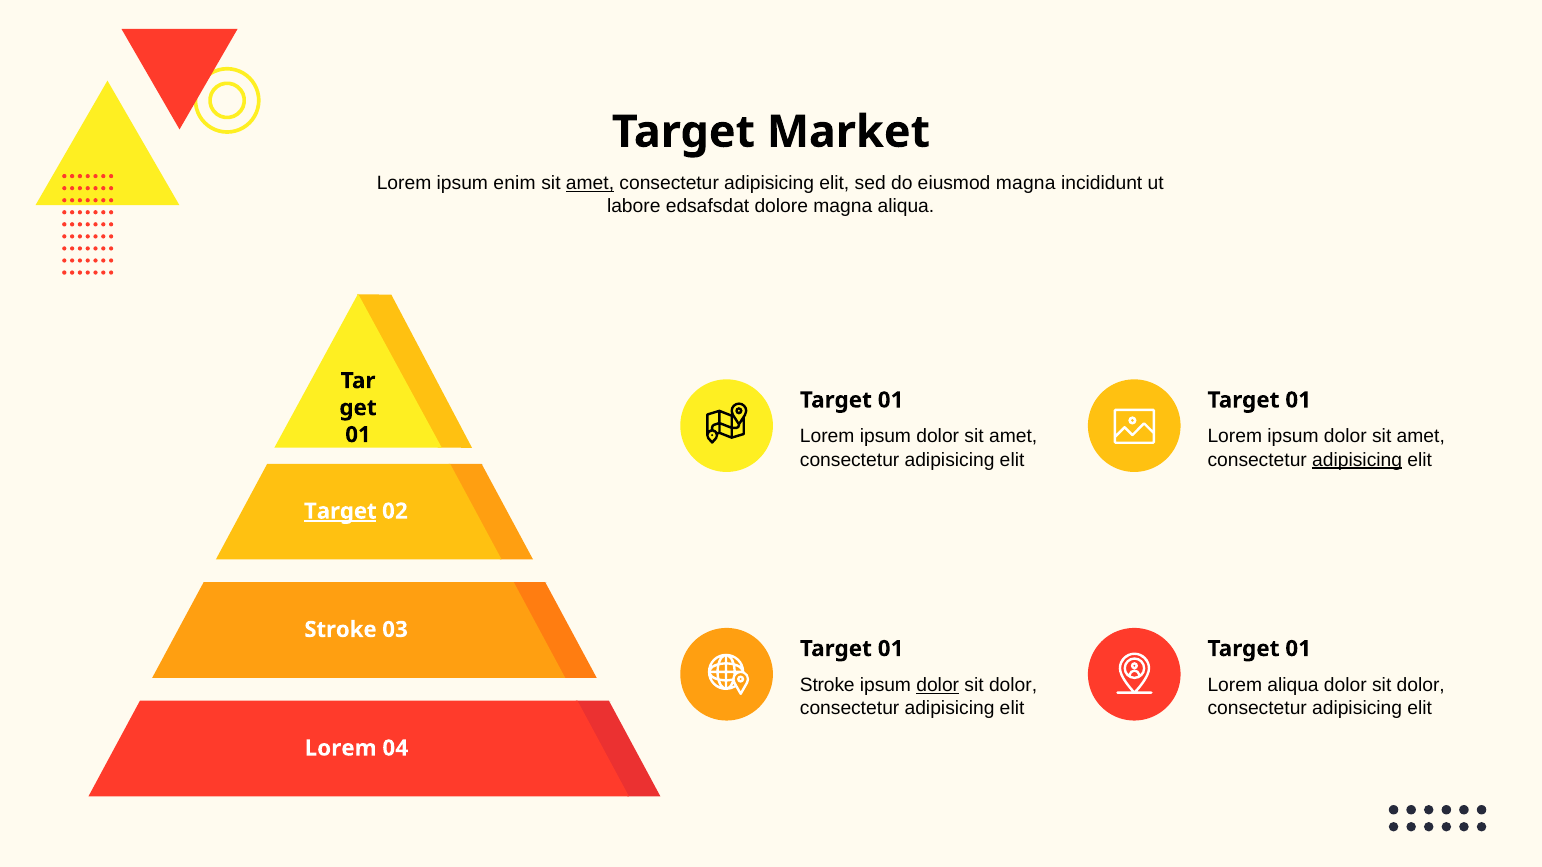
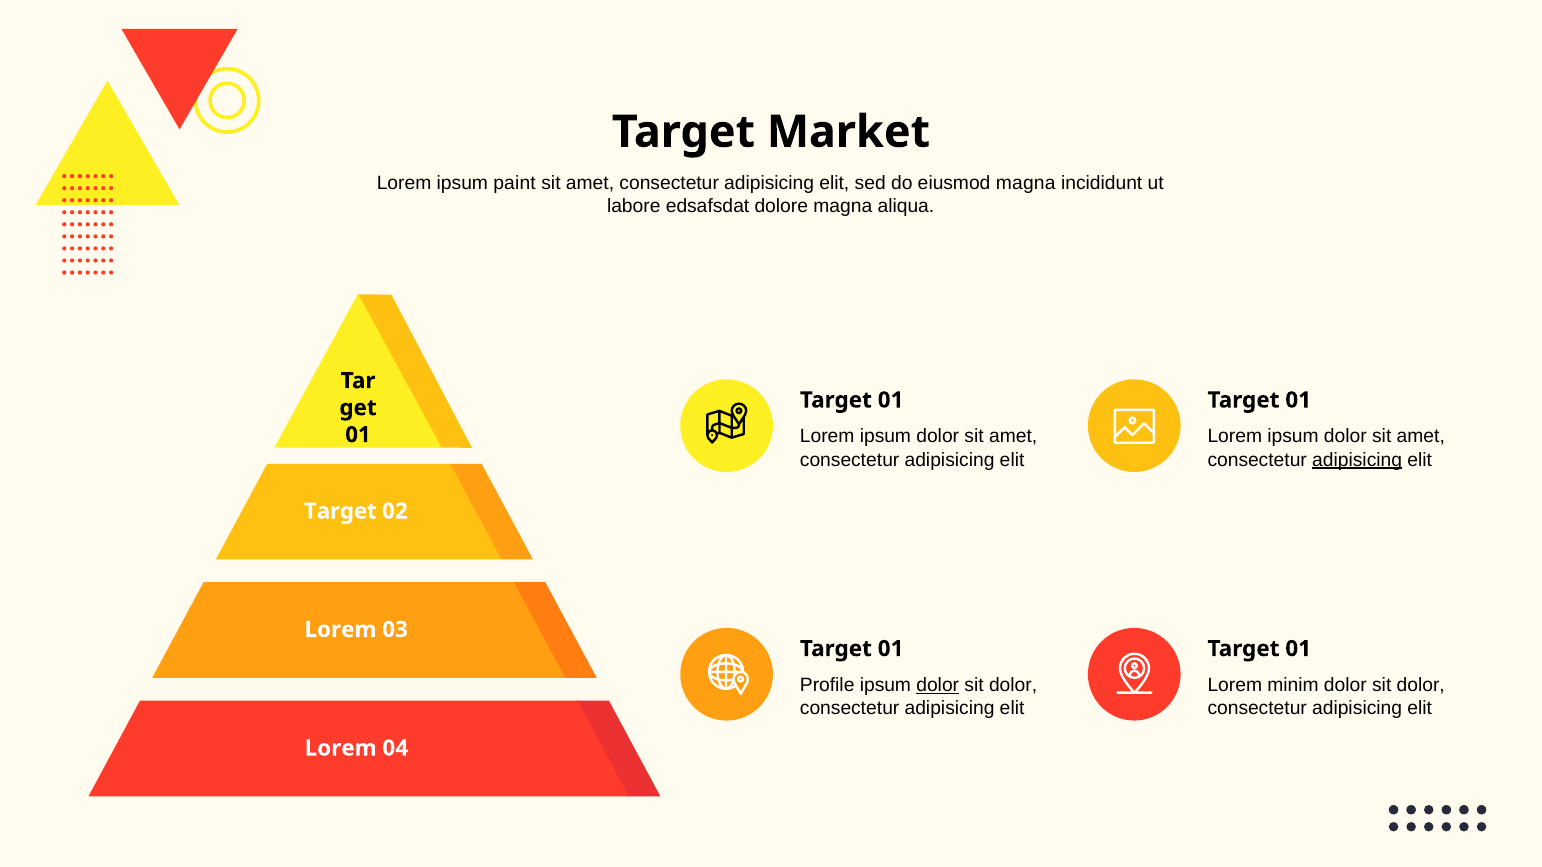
enim: enim -> paint (515, 184)
amet underline: present -> none (590, 184)
Target underline: present -> none (340, 511)
Stroke: Stroke -> Lorem (340, 630)
Stroke: Stroke -> Profile (827, 685)
Lorem aliqua: aliqua -> minim (1293, 685)
